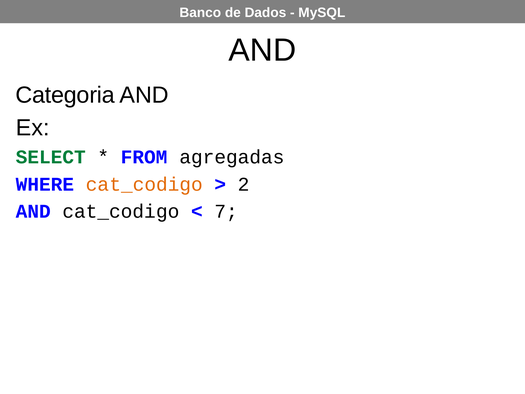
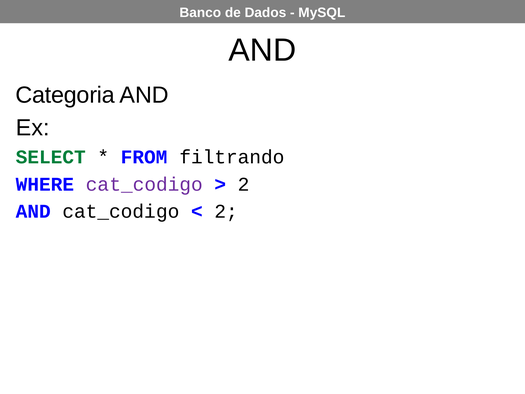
agregadas: agregadas -> filtrando (232, 157)
cat_codigo colour: orange -> purple (144, 184)
7: 7 -> 2 (226, 211)
